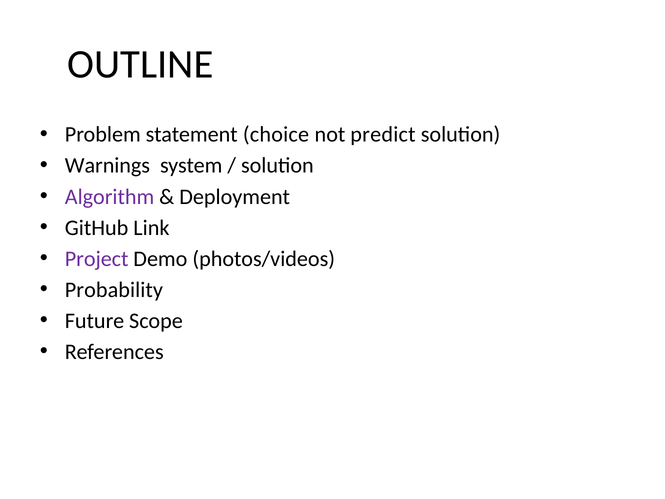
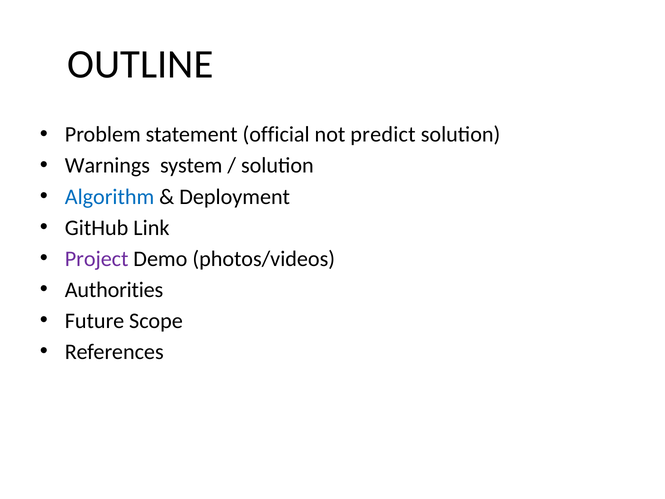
choice: choice -> official (276, 135)
Algorithm colour: purple -> blue (110, 197)
Probability: Probability -> Authorities (114, 290)
